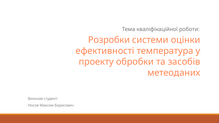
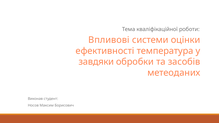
Розробки: Розробки -> Впливові (109, 40)
проекту: проекту -> завдяки (96, 62)
